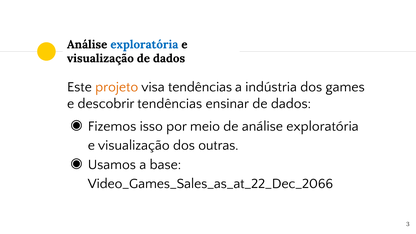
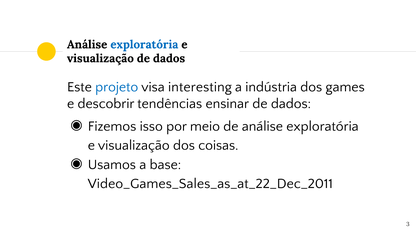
projeto colour: orange -> blue (117, 87)
visa tendências: tendências -> interesting (200, 87)
outras: outras -> coisas (218, 145)
Video_Games_Sales_as_at_22_Dec_2066: Video_Games_Sales_as_at_22_Dec_2066 -> Video_Games_Sales_as_at_22_Dec_2011 (210, 184)
